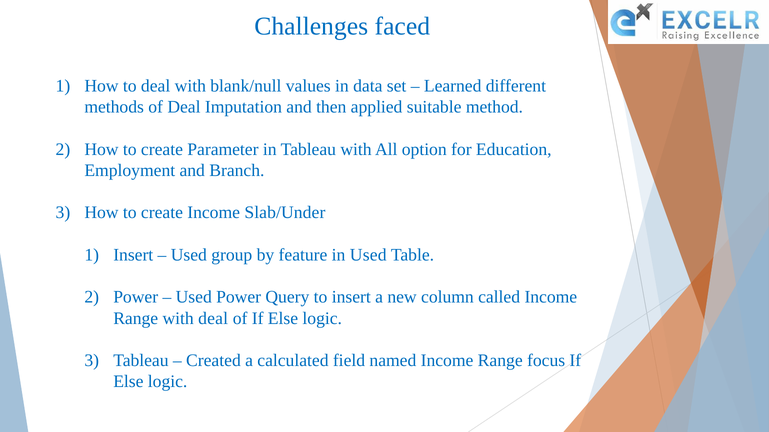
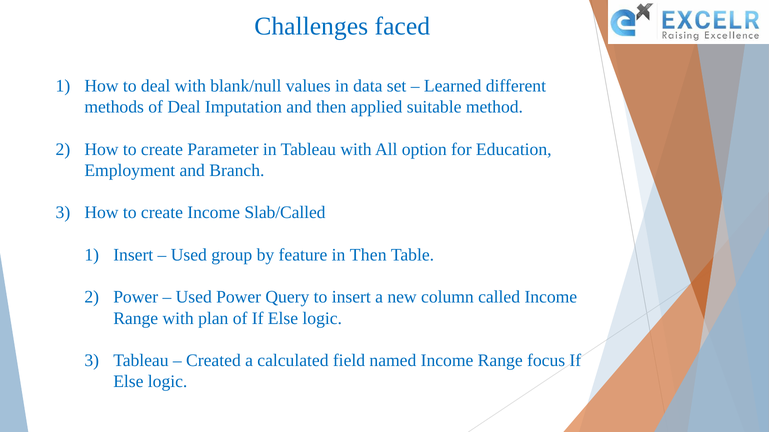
Slab/Under: Slab/Under -> Slab/Called (285, 213)
in Used: Used -> Then (368, 255)
with deal: deal -> plan (213, 319)
